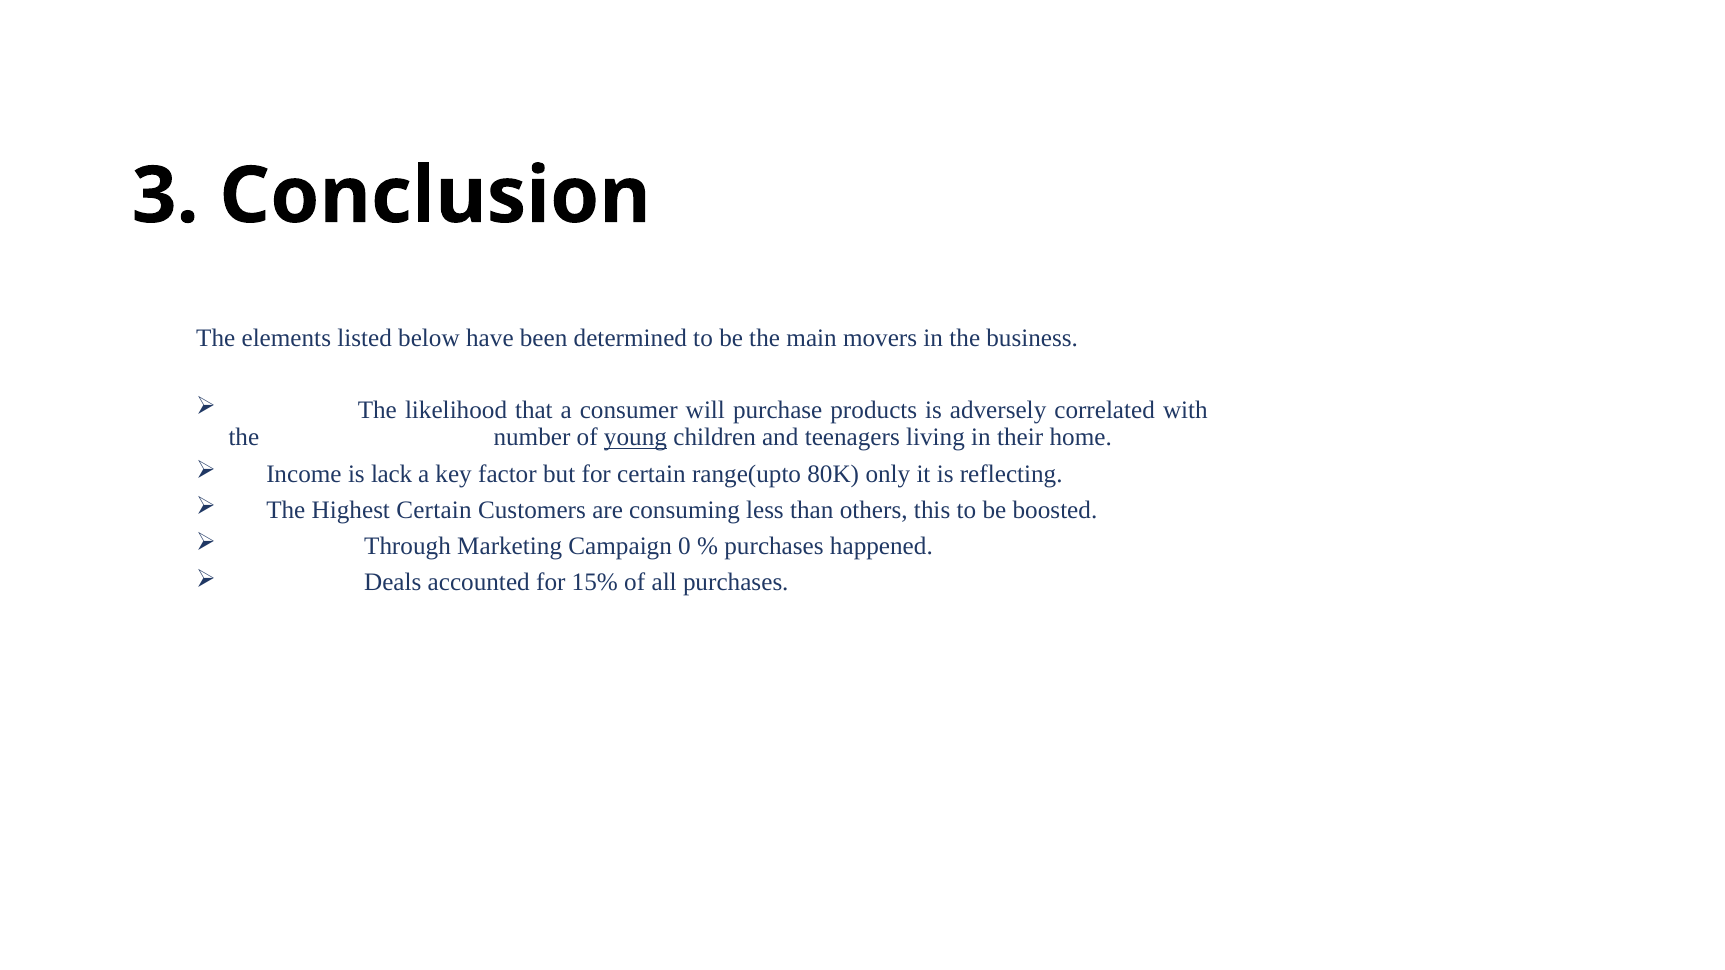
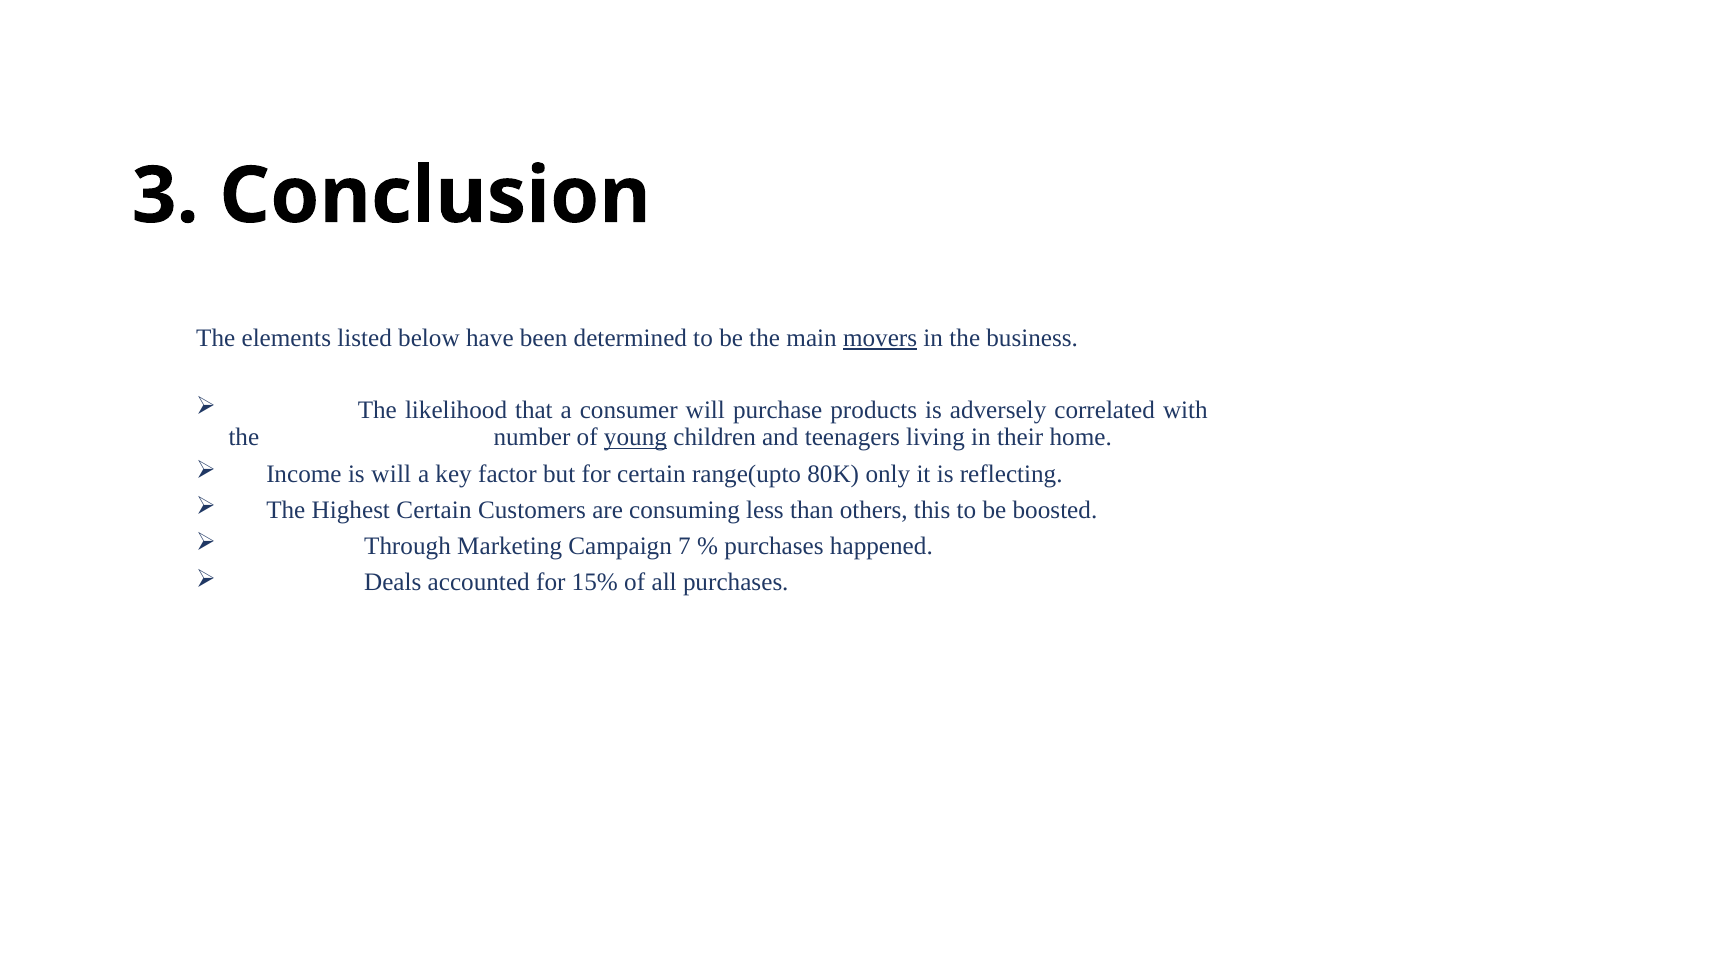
movers underline: none -> present (880, 338)
is lack: lack -> will (391, 474)
0: 0 -> 7 (684, 546)
